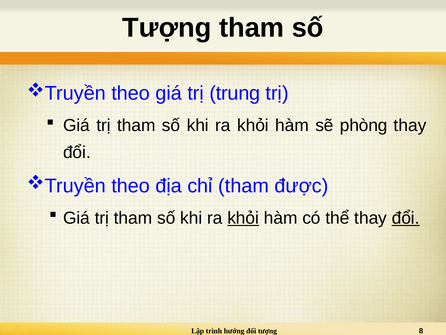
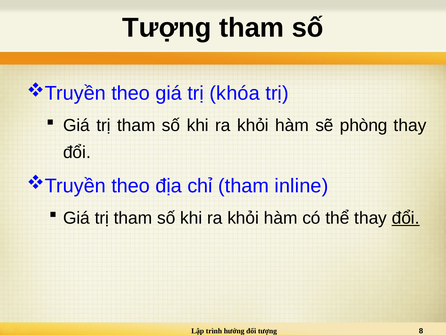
trung: trung -> khóa (235, 93)
được: được -> inline (301, 186)
khỏi underline: present -> none (243, 218)
